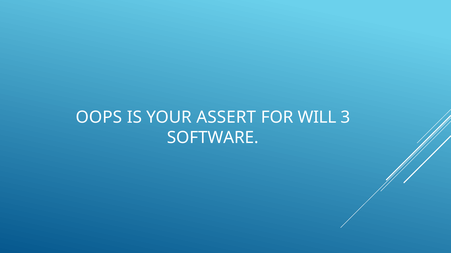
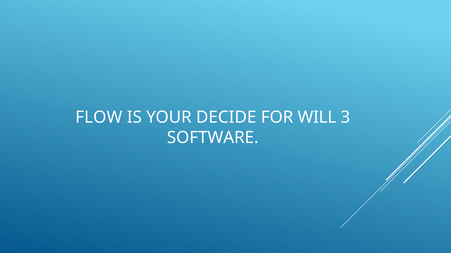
OOPS: OOPS -> FLOW (99, 118)
ASSERT: ASSERT -> DECIDE (226, 118)
